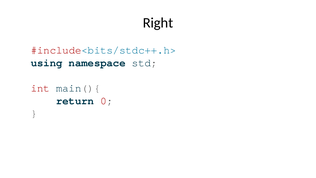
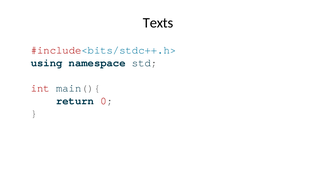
Right: Right -> Texts (158, 23)
